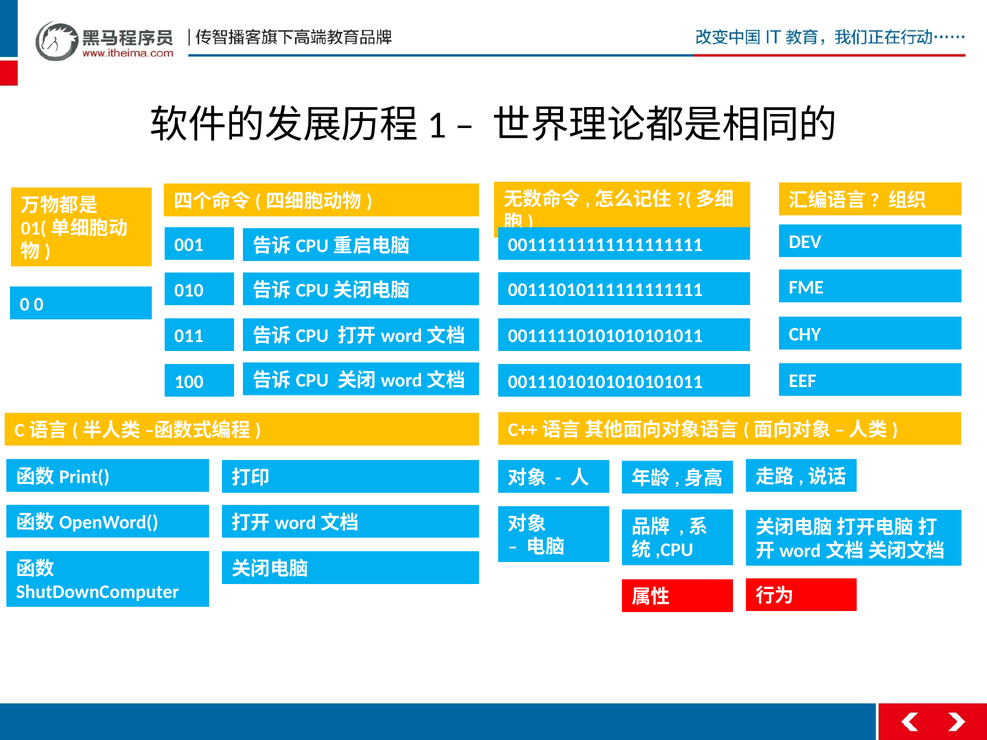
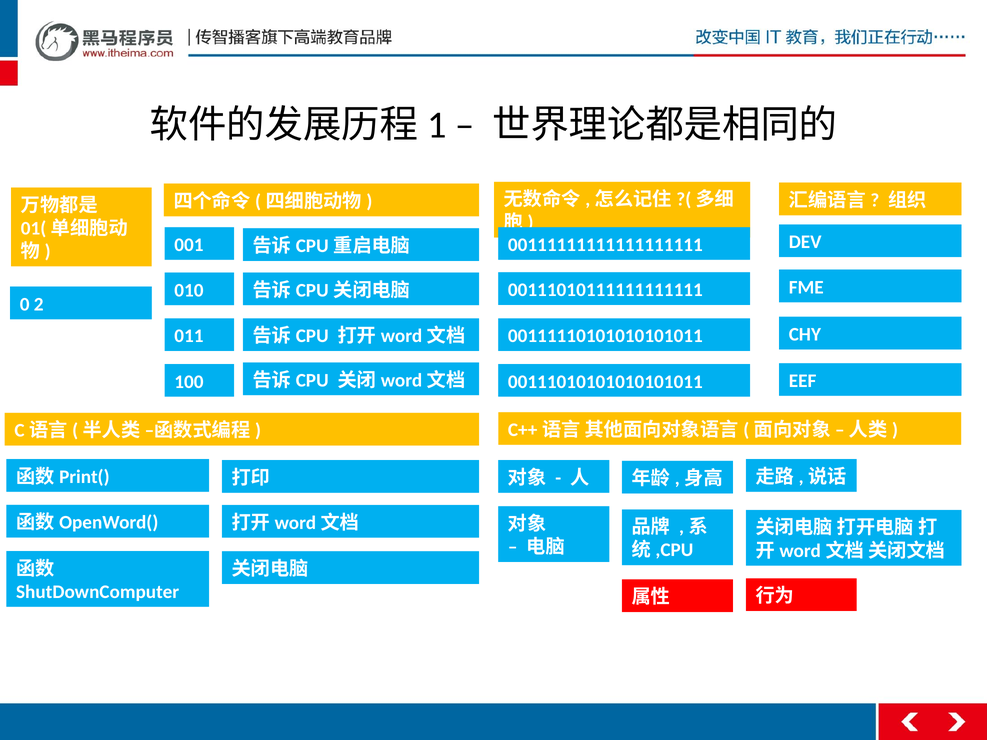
0 0: 0 -> 2 (39, 304)
